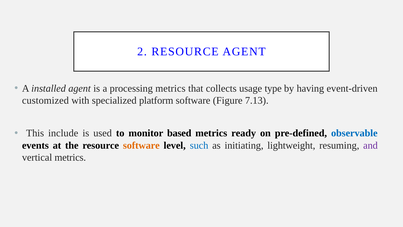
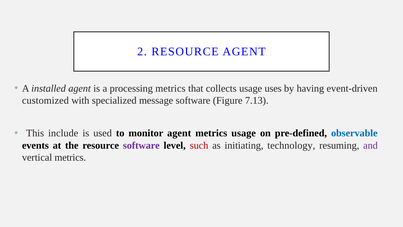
type: type -> uses (273, 88)
platform: platform -> message (156, 100)
monitor based: based -> agent (179, 133)
metrics ready: ready -> usage (244, 133)
software colour: orange -> purple (141, 145)
such colour: blue -> red (199, 145)
lightweight: lightweight -> technology (291, 145)
